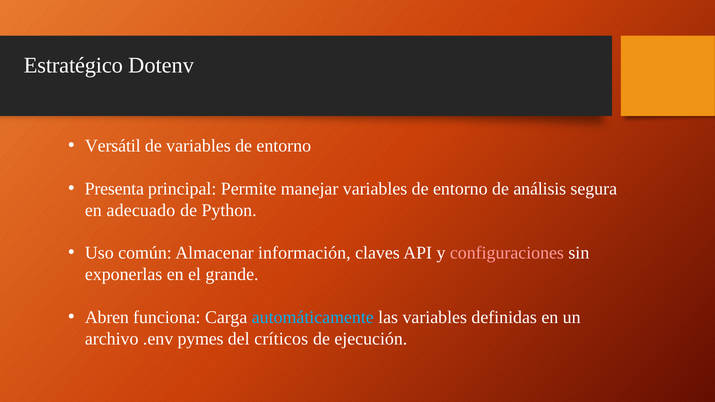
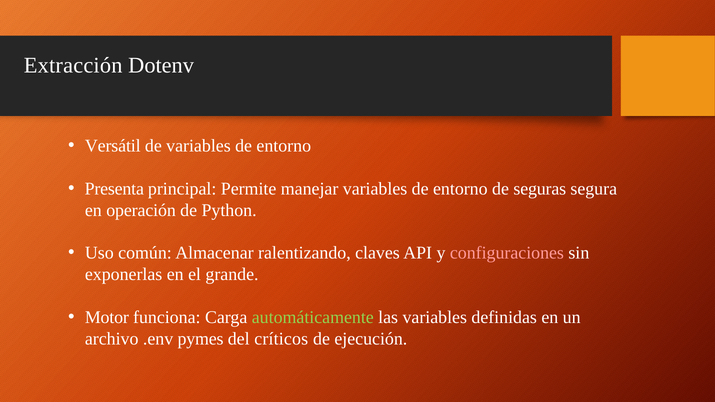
Estratégico: Estratégico -> Extracción (73, 65)
análisis: análisis -> seguras (540, 189)
adecuado: adecuado -> operación (141, 210)
información: información -> ralentizando (304, 253)
Abren: Abren -> Motor (107, 317)
automáticamente colour: light blue -> light green (313, 317)
